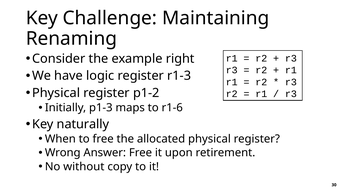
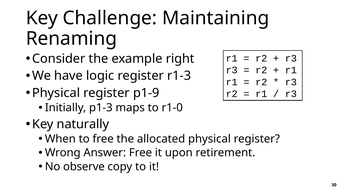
p1-2: p1-2 -> p1-9 (146, 93)
r1-6: r1-6 -> r1-0 (172, 108)
without: without -> observe (84, 167)
